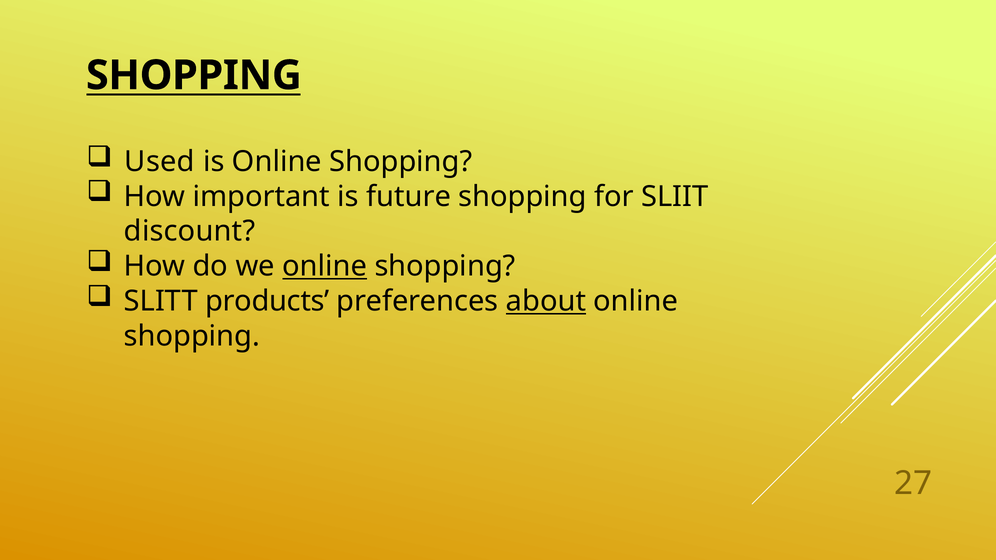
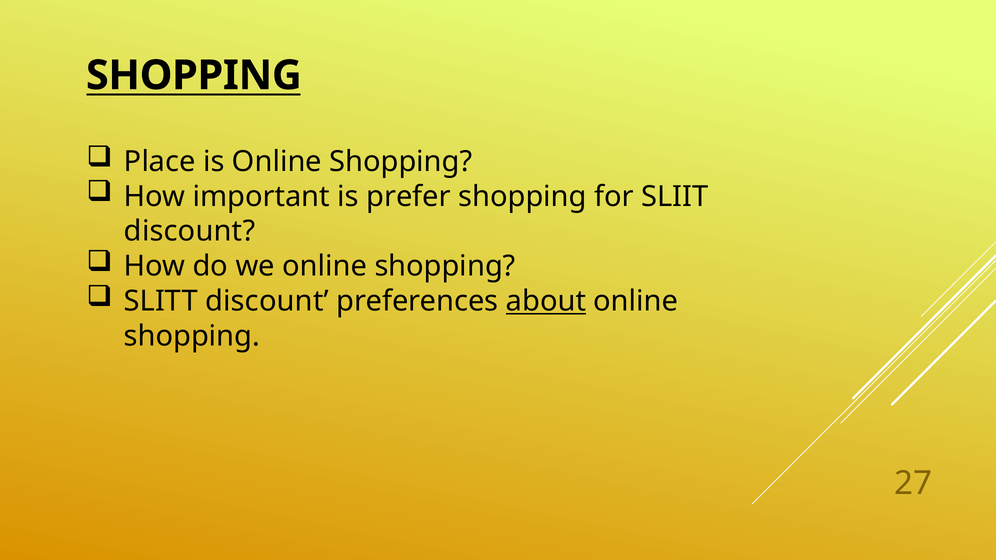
Used: Used -> Place (160, 162)
future: future -> prefer (409, 197)
online underline: present -> none (325, 266)
SLITT products: products -> discount (267, 301)
